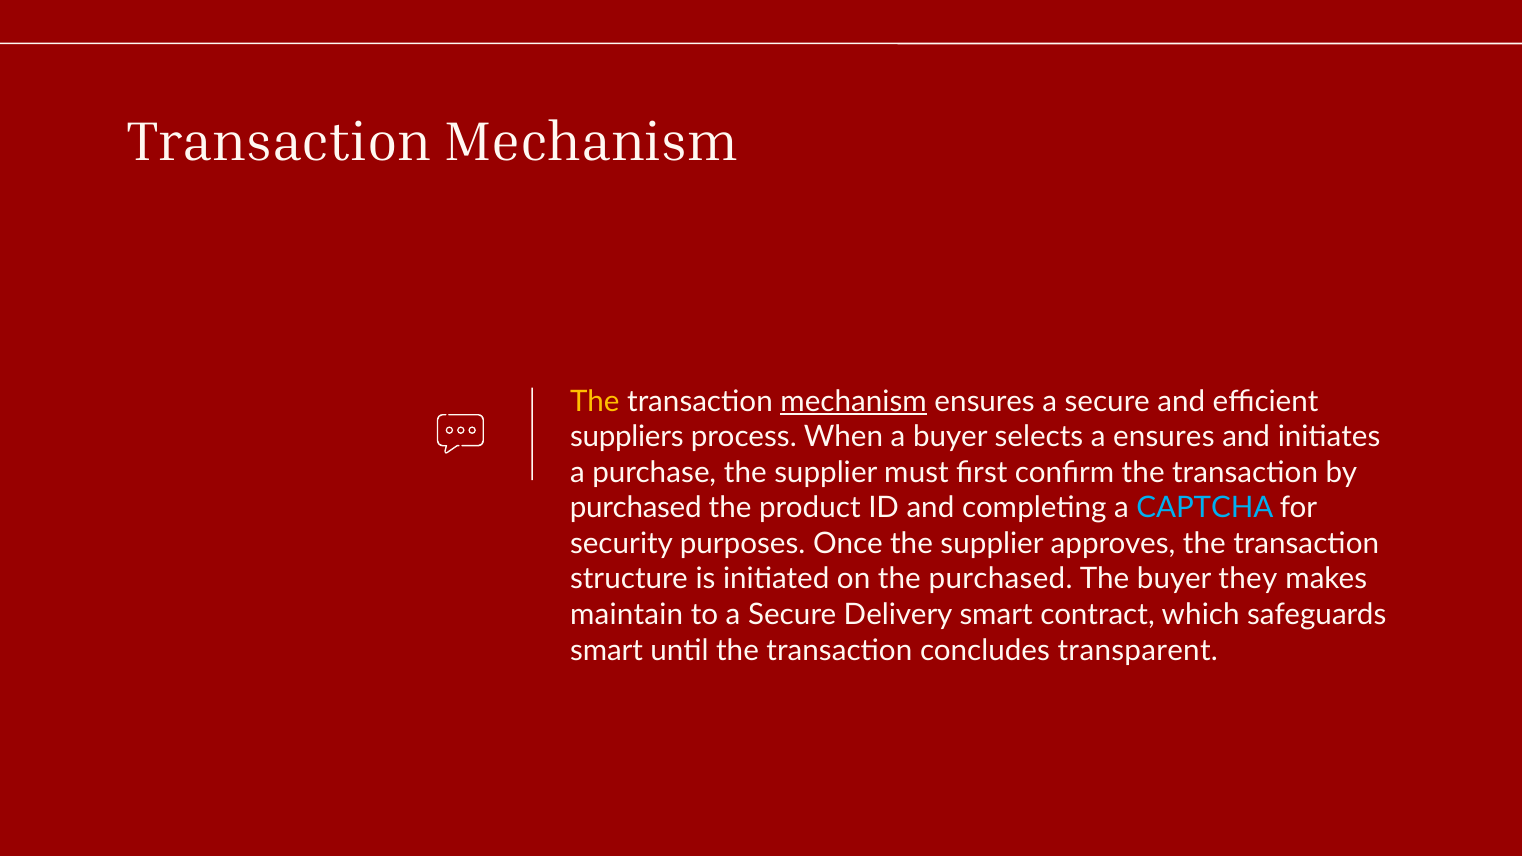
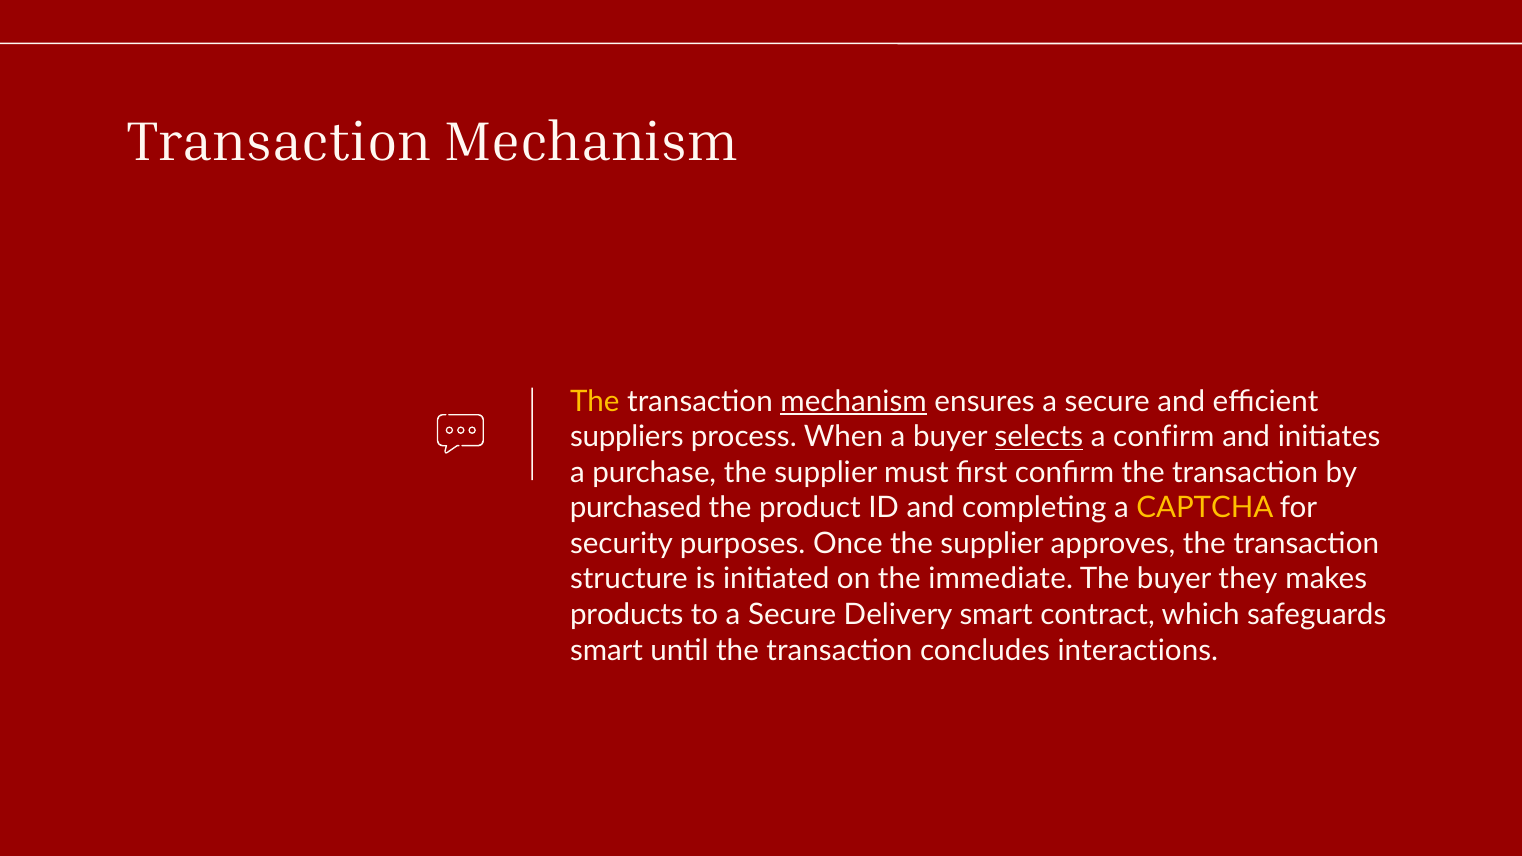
selects underline: none -> present (1039, 437)
a ensures: ensures -> confirm (1164, 437)
CAPTCHA colour: light blue -> yellow (1205, 508)
the purchased: purchased -> immediate (1001, 579)
maintain: maintain -> products (627, 615)
transparent: transparent -> interactions (1138, 651)
